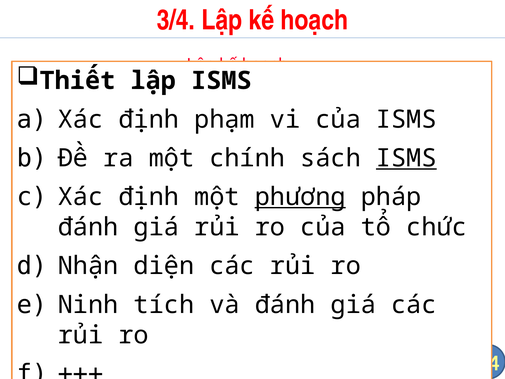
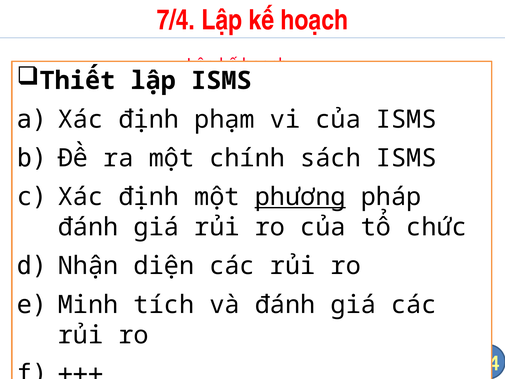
3/4: 3/4 -> 7/4 (176, 20)
ISMS underline: present -> none (406, 158)
Ninh: Ninh -> Minh (88, 304)
